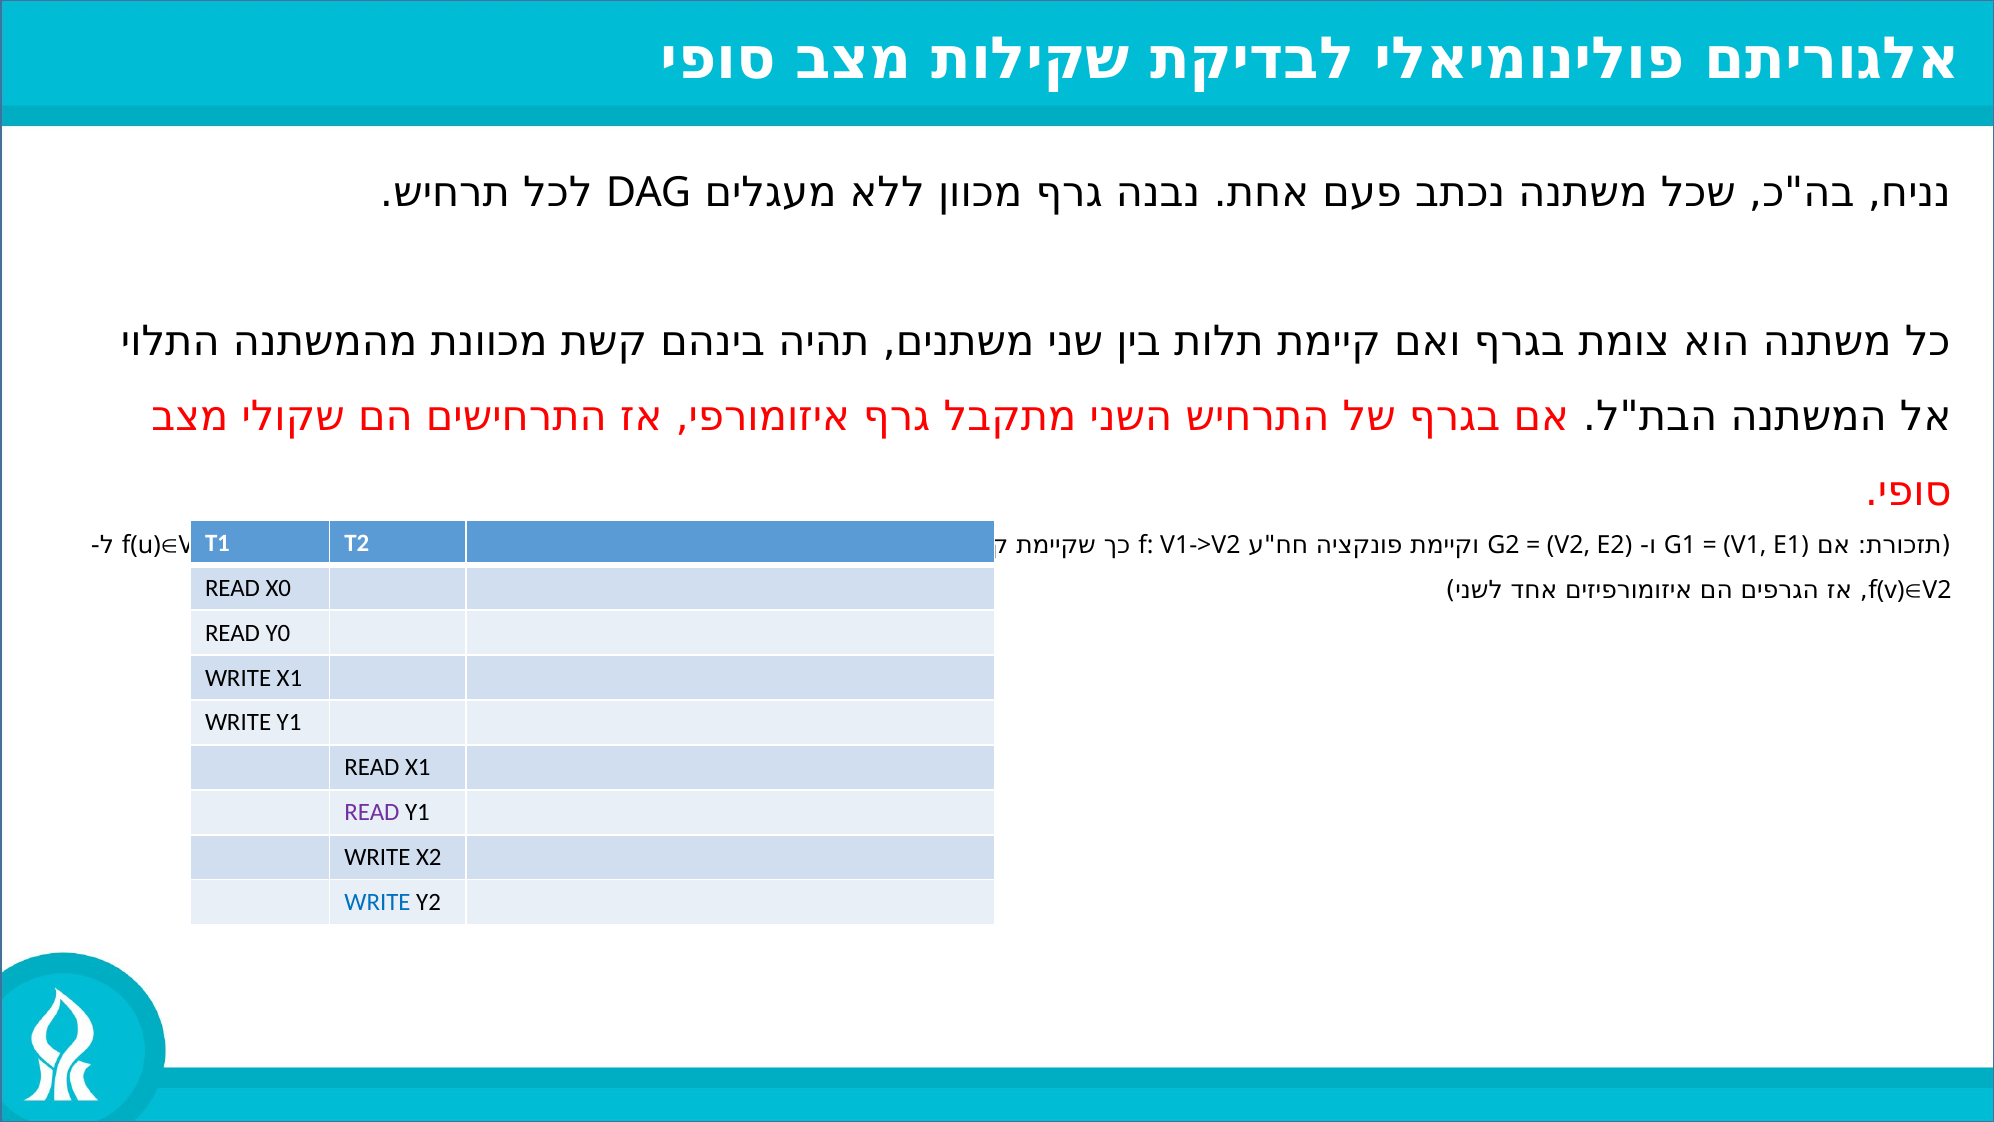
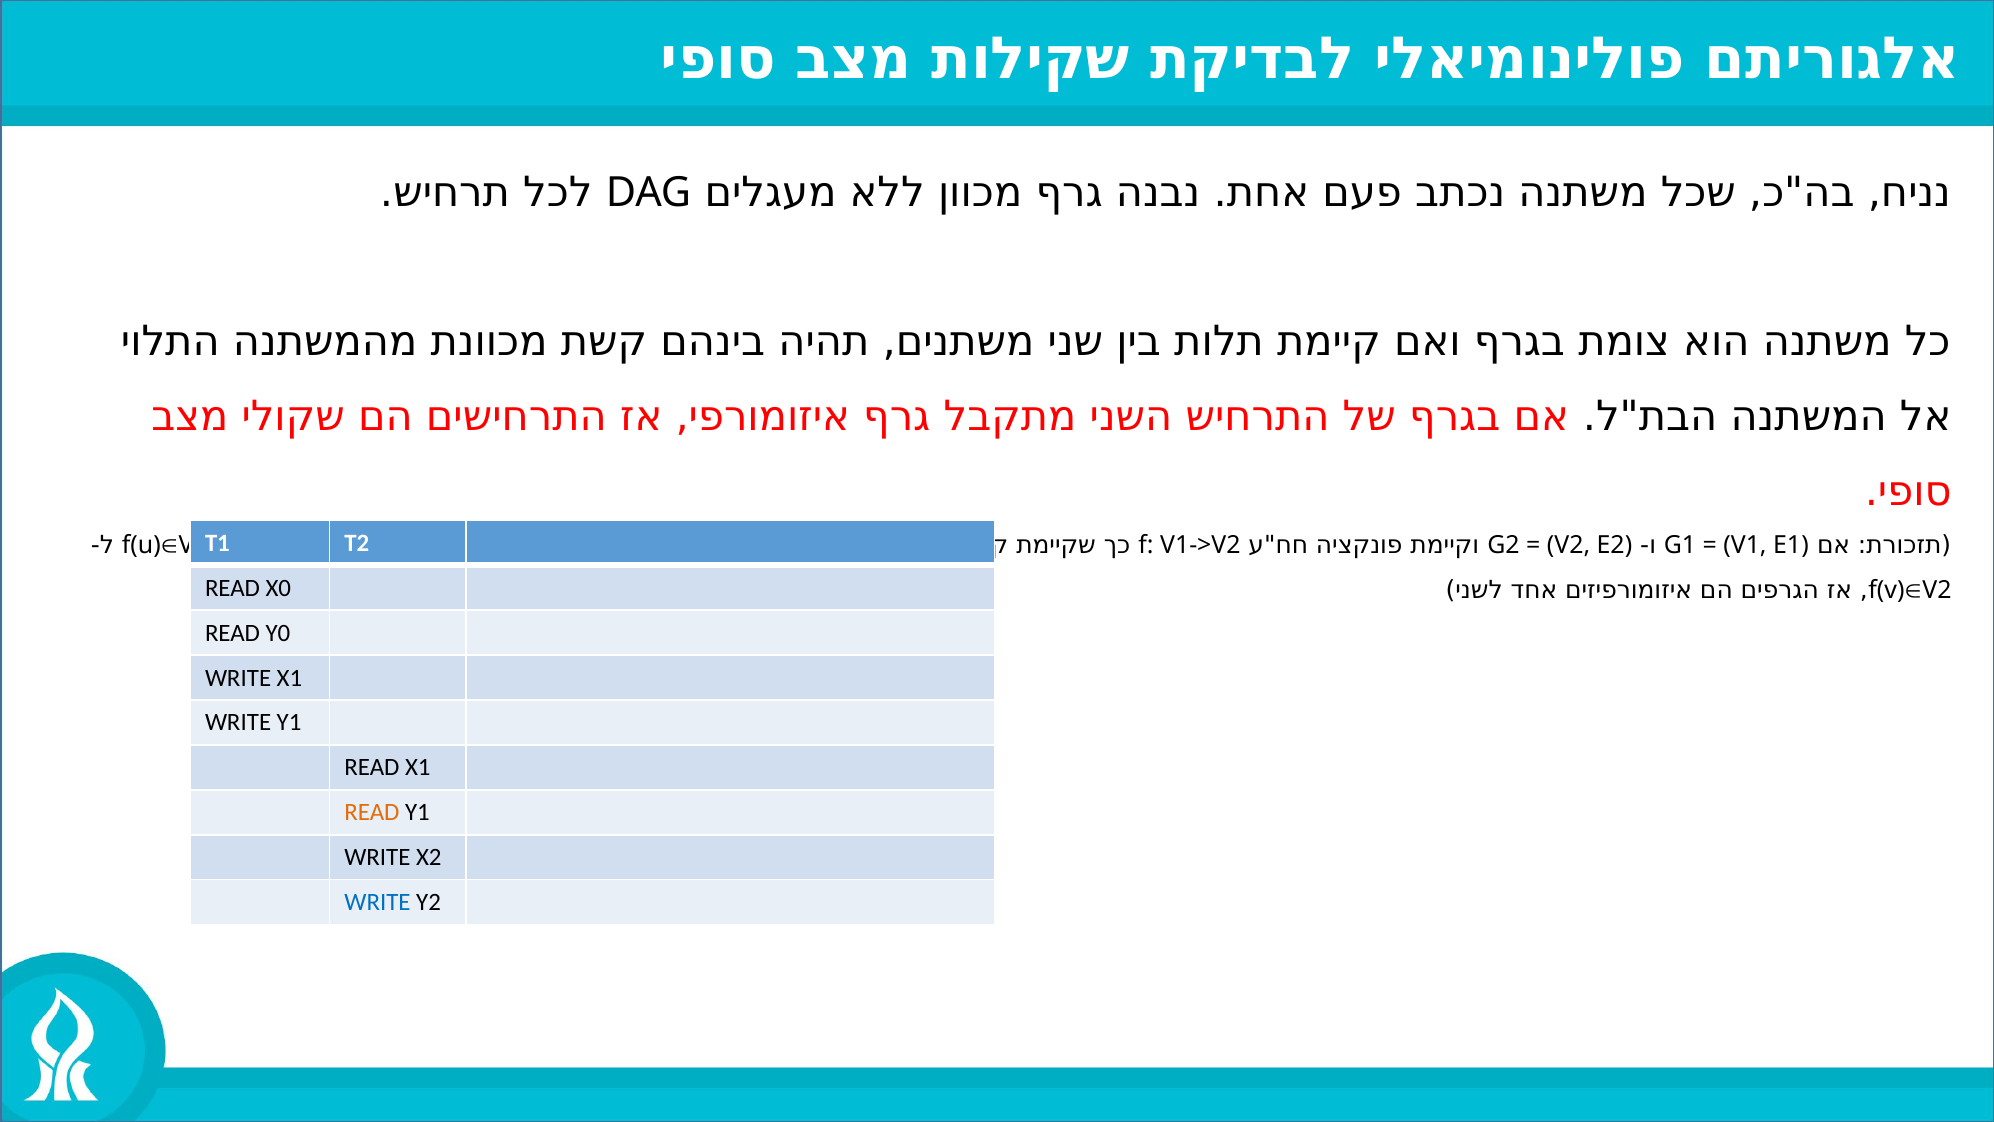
READ colour: purple -> orange (372, 812)
